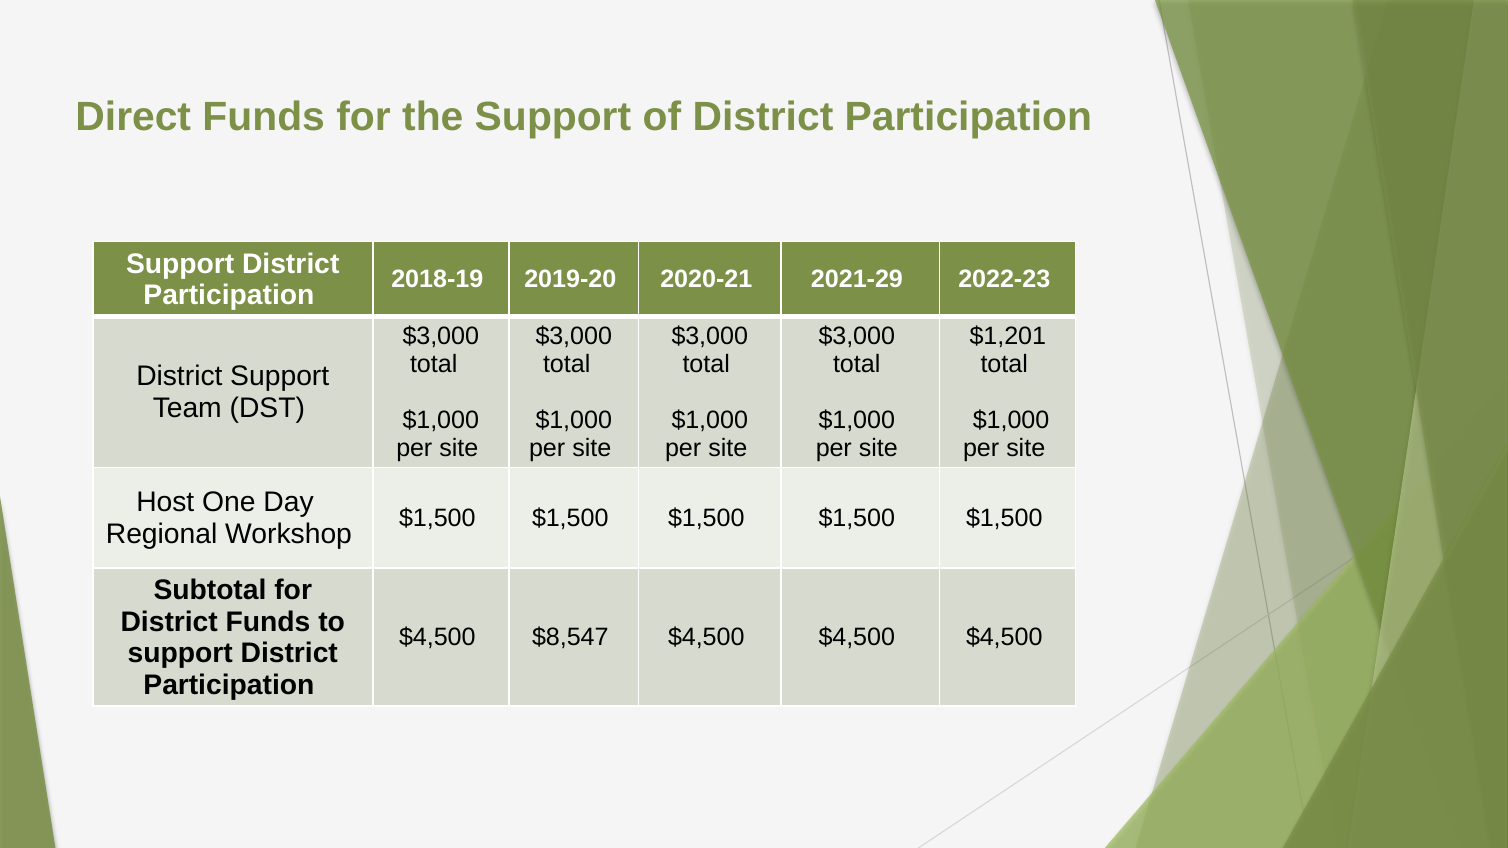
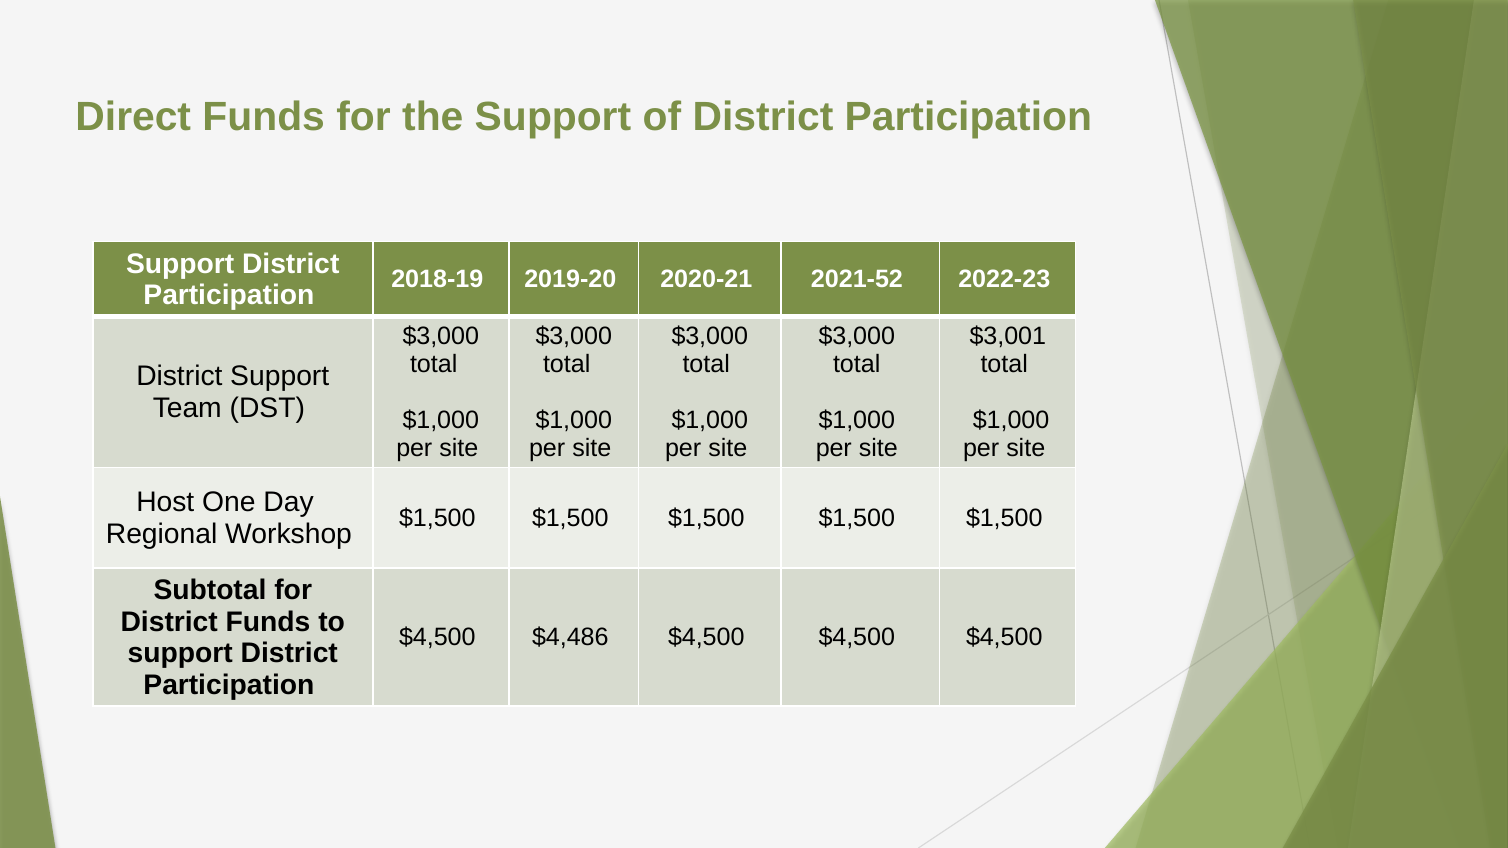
2021-29: 2021-29 -> 2021-52 (857, 280)
$1,201: $1,201 -> $3,001 (1008, 337)
$8,547: $8,547 -> $4,486 (570, 638)
